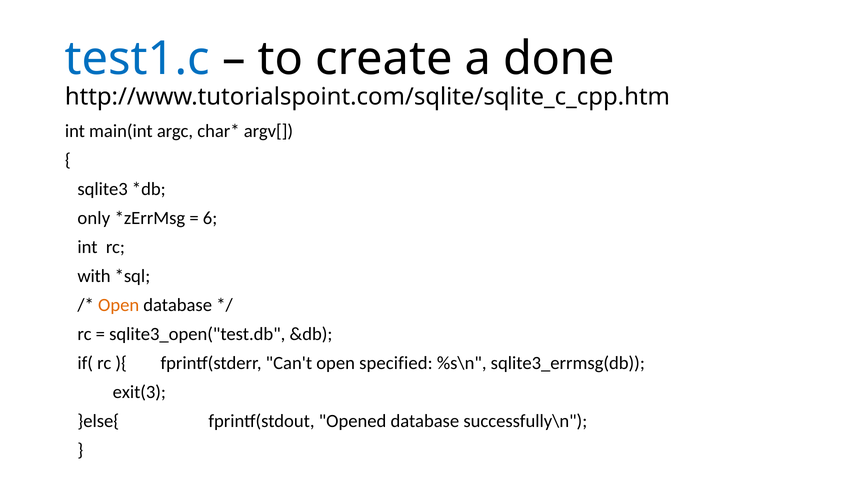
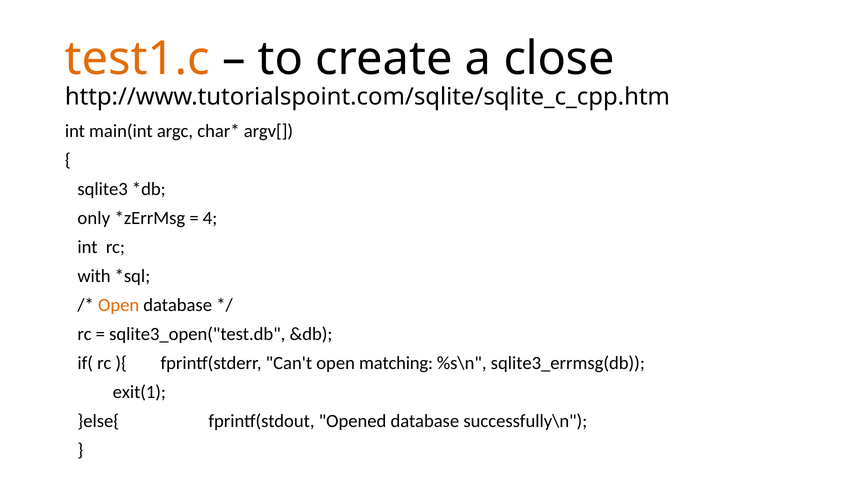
test1.c colour: blue -> orange (137, 58)
done: done -> close (559, 58)
6: 6 -> 4 (210, 218)
specified: specified -> matching (396, 363)
exit(3: exit(3 -> exit(1 (139, 392)
